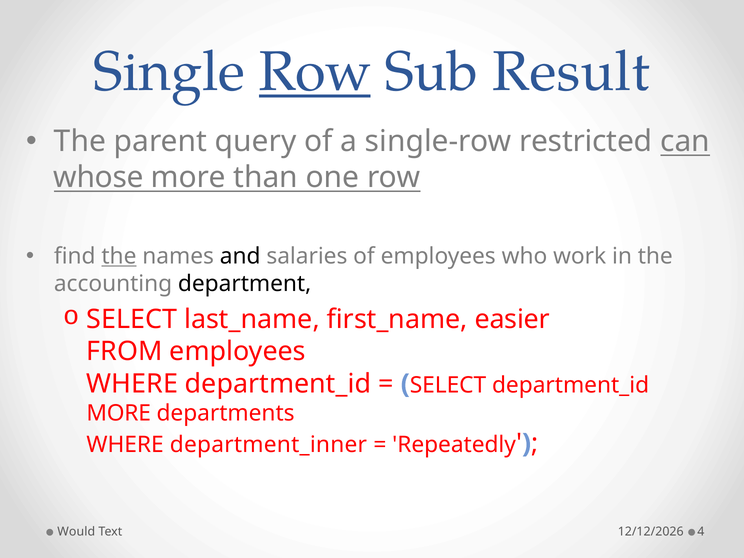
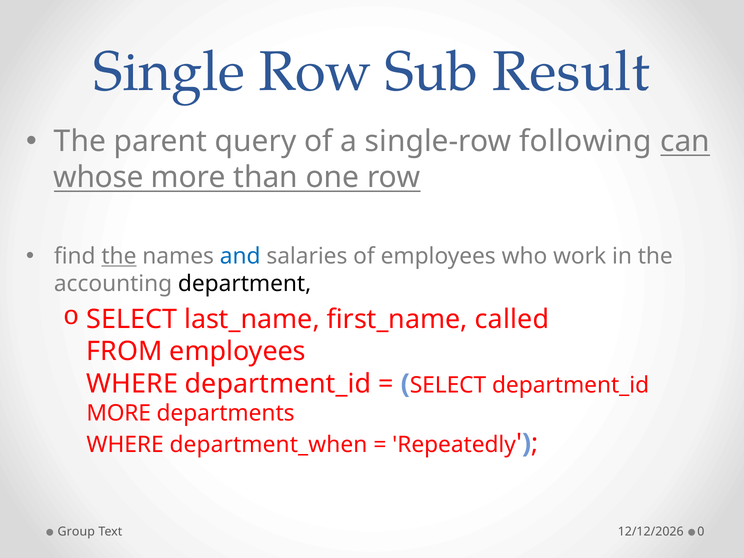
Row underline: present -> none (315, 72)
restricted: restricted -> following (585, 142)
and colour: black -> blue (240, 256)
easier: easier -> called (512, 319)
department_inner: department_inner -> department_when (268, 445)
Would: Would -> Group (76, 532)
4: 4 -> 0 (701, 532)
